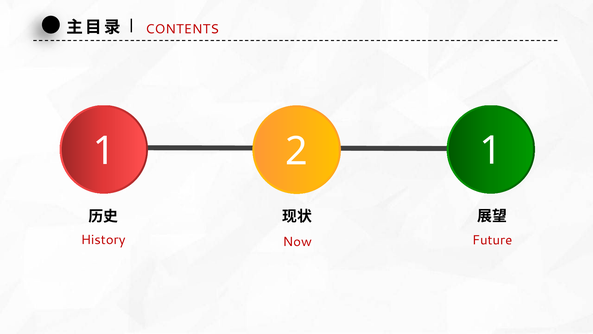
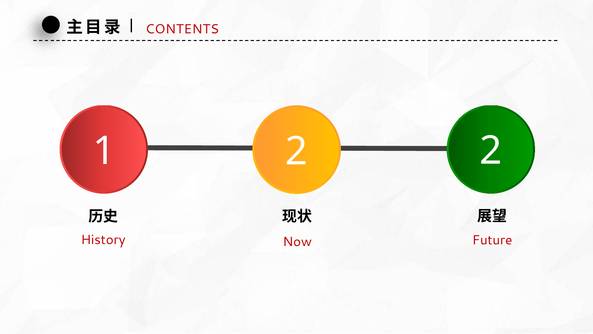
1 1: 1 -> 2 (491, 150)
